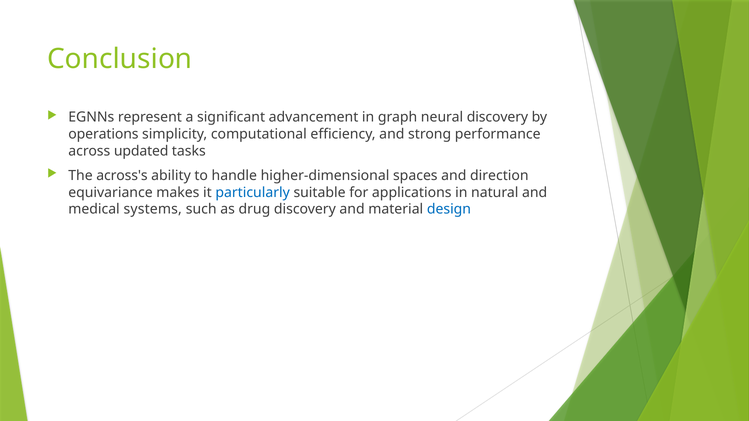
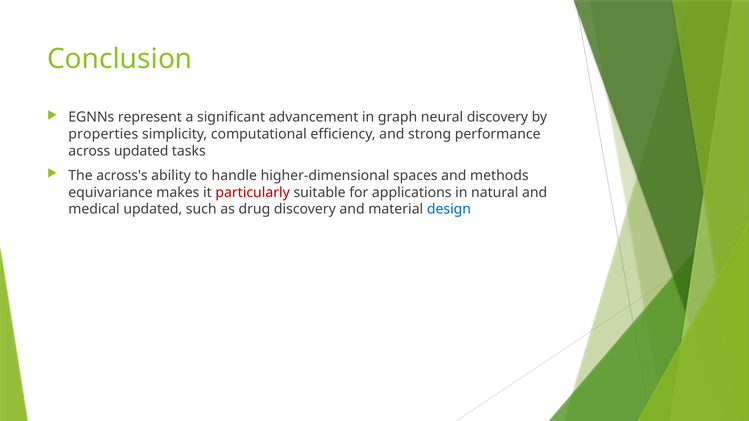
operations: operations -> properties (103, 134)
direction: direction -> methods (499, 176)
particularly colour: blue -> red (253, 193)
medical systems: systems -> updated (153, 209)
